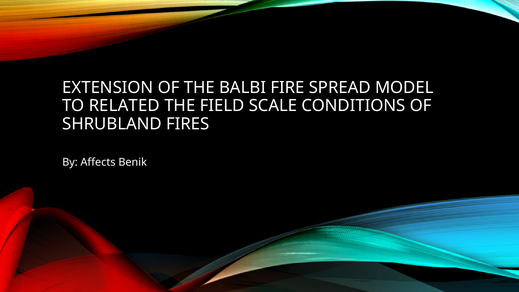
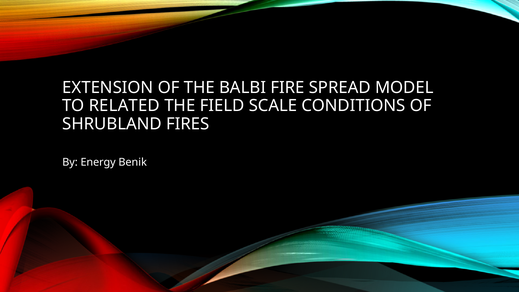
Affects: Affects -> Energy (98, 162)
